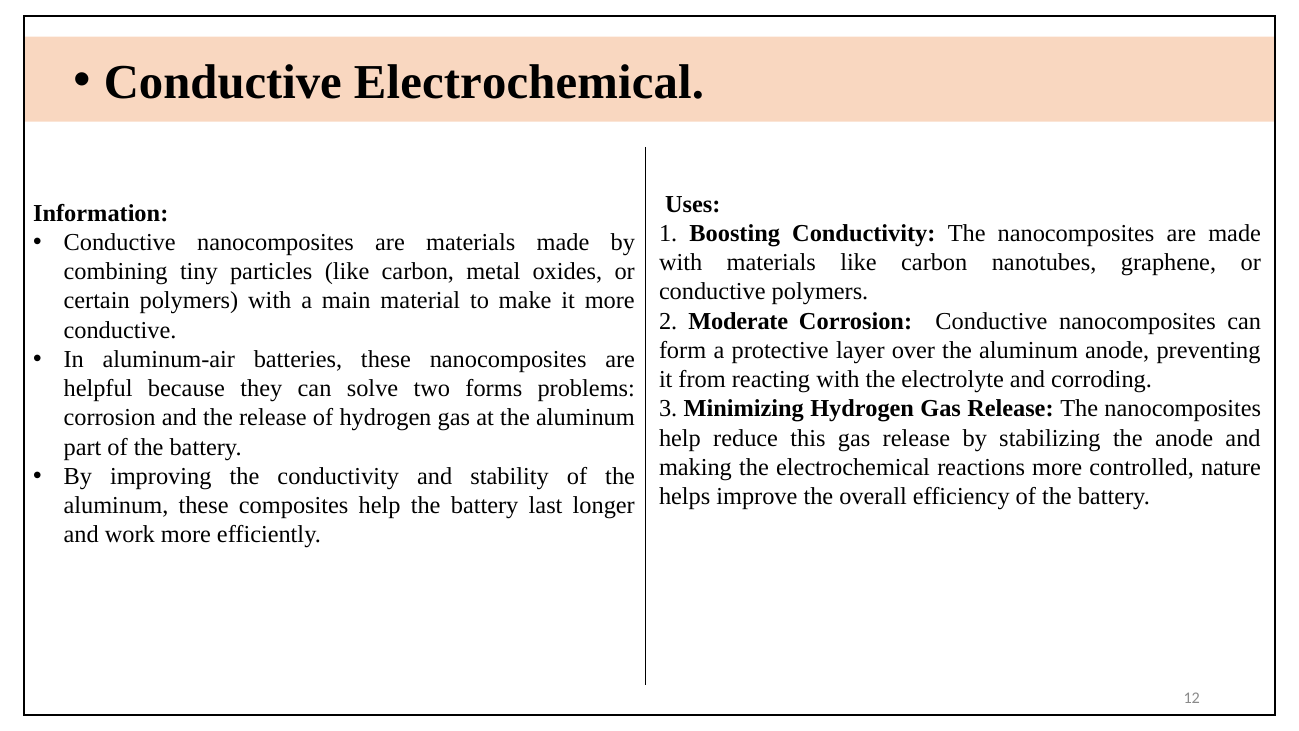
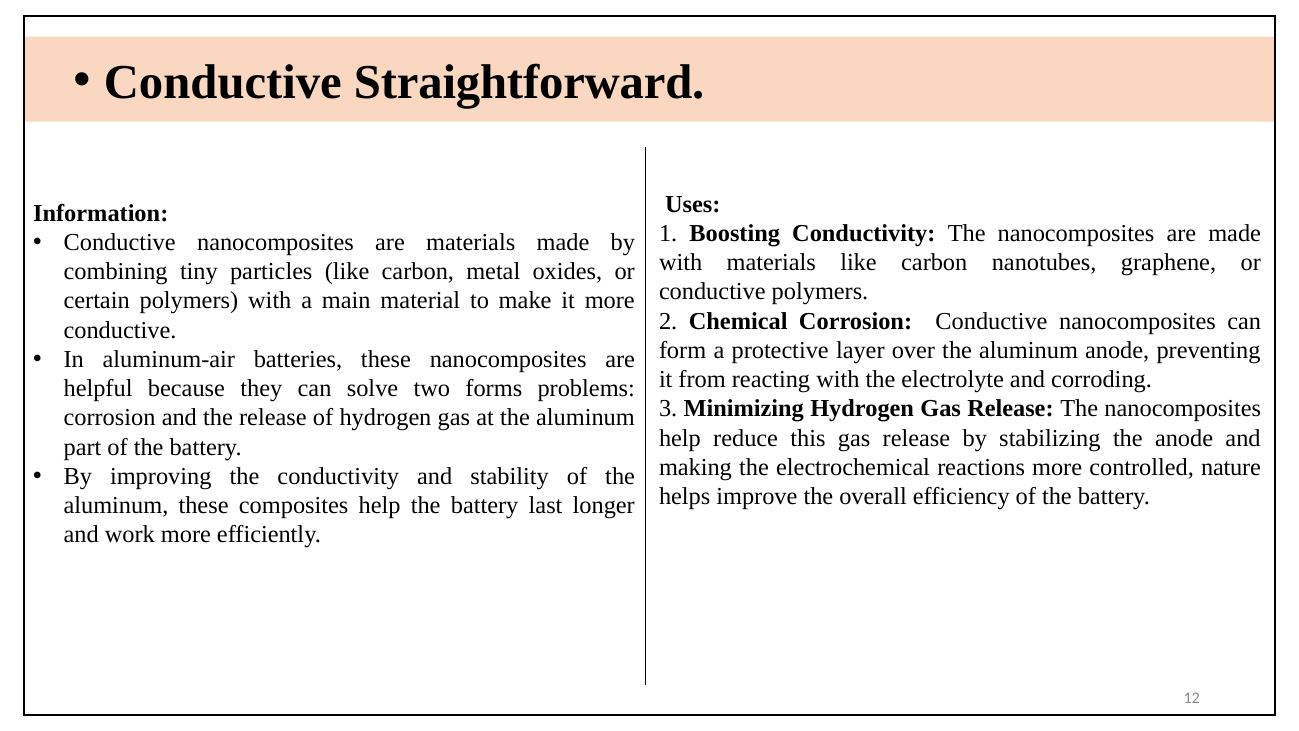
Conductive Electrochemical: Electrochemical -> Straightforward (529, 82)
Moderate: Moderate -> Chemical (738, 321)
